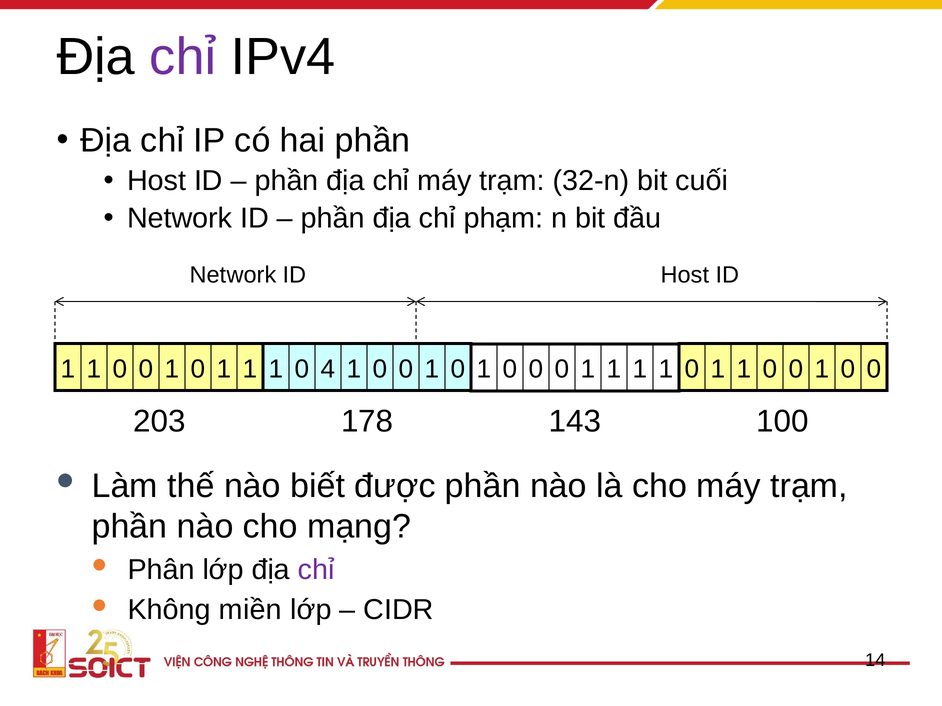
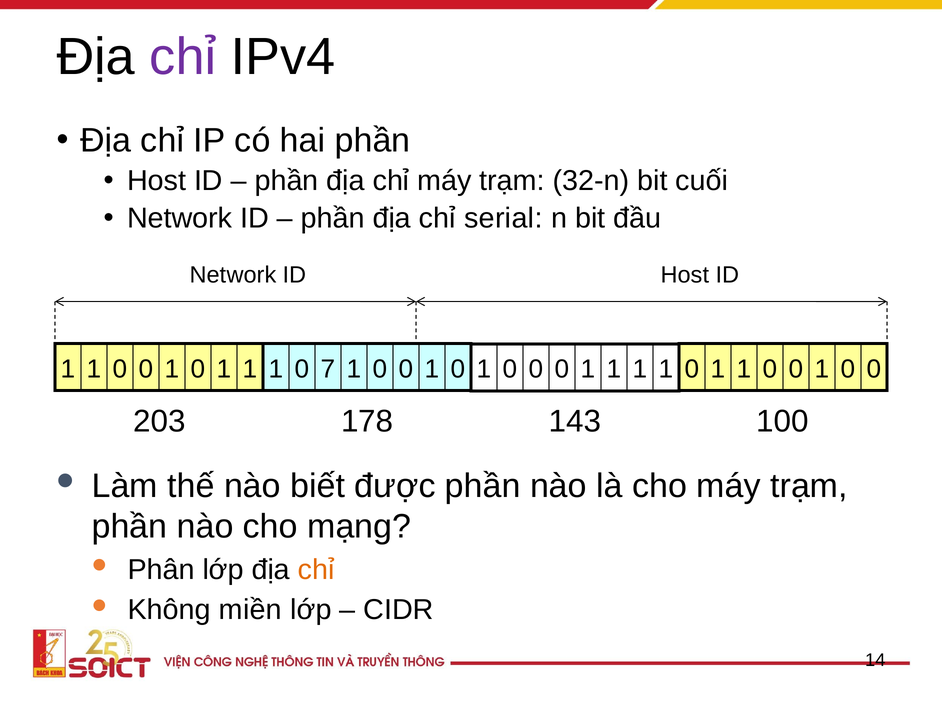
phạm: phạm -> serial (503, 219)
4: 4 -> 7 (328, 369)
chỉ colour: purple -> orange (316, 570)
